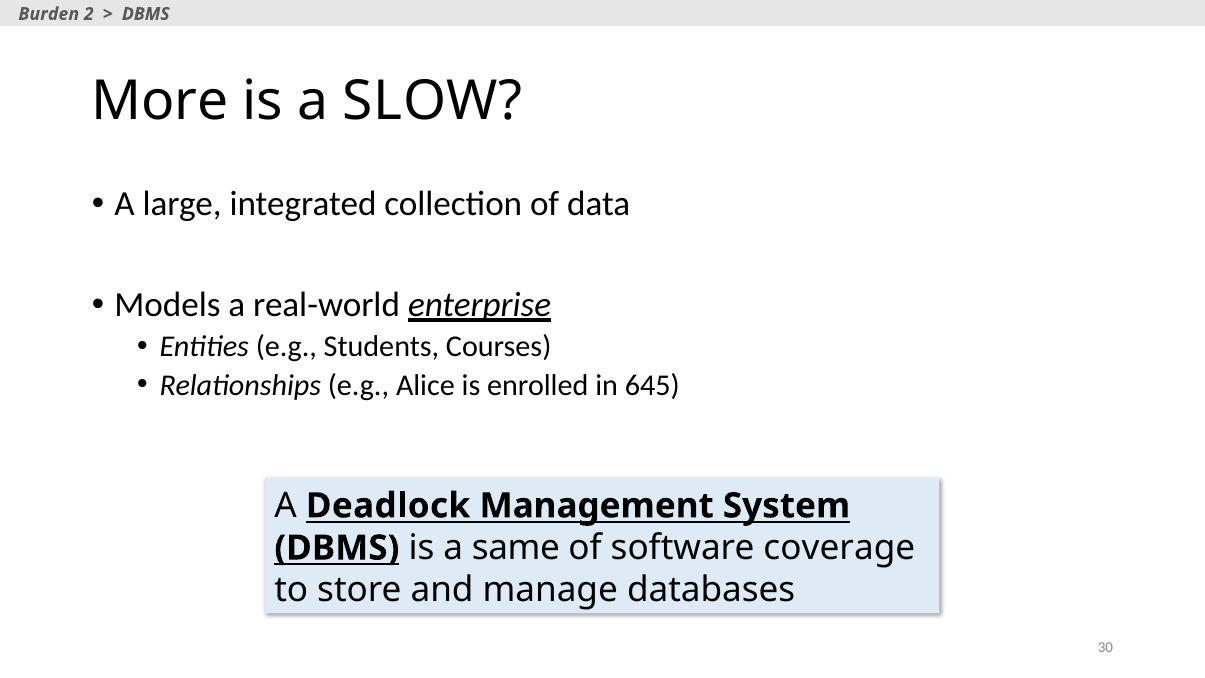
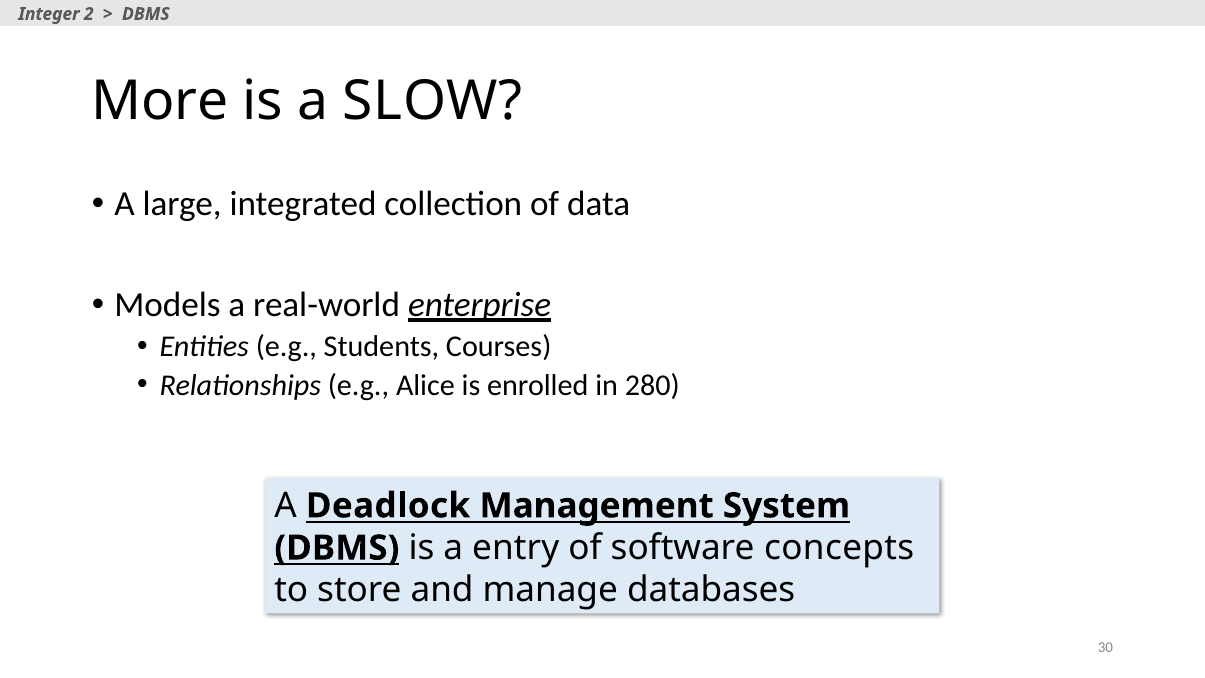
Burden: Burden -> Integer (49, 14)
645: 645 -> 280 (652, 385)
same: same -> entry (516, 548)
coverage: coverage -> concepts (839, 548)
